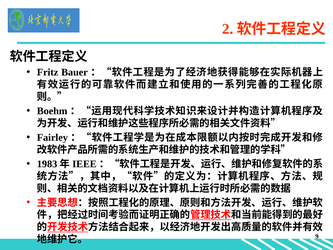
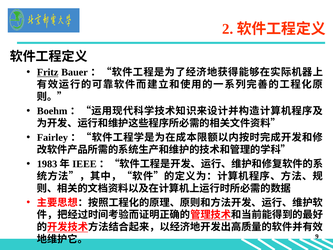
Fritz underline: none -> present (48, 72)
